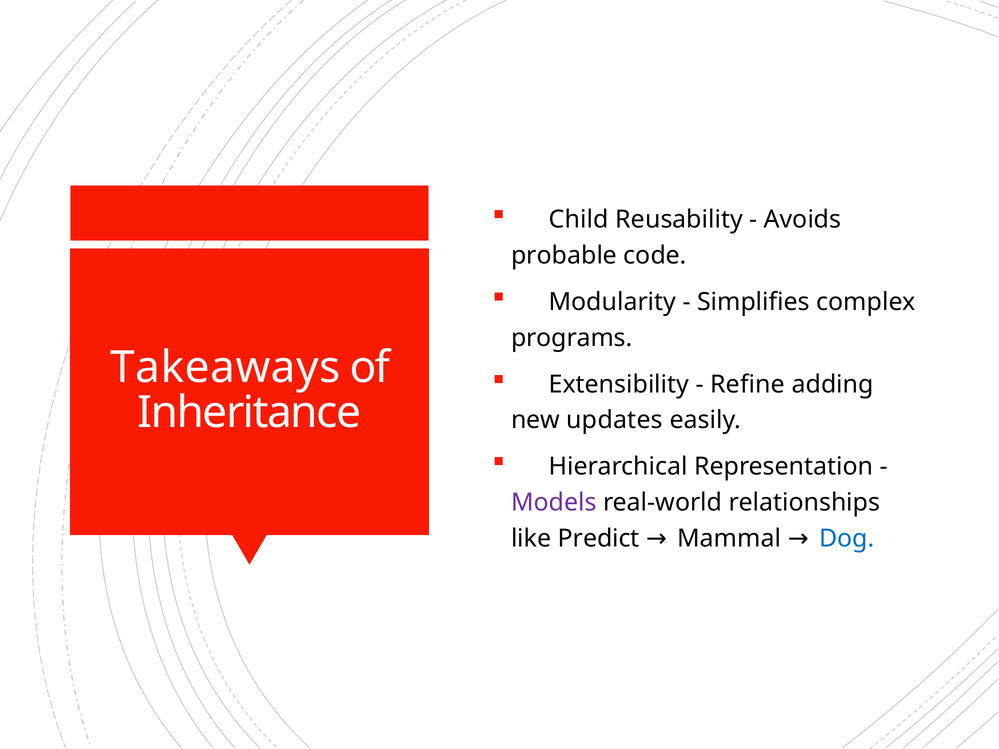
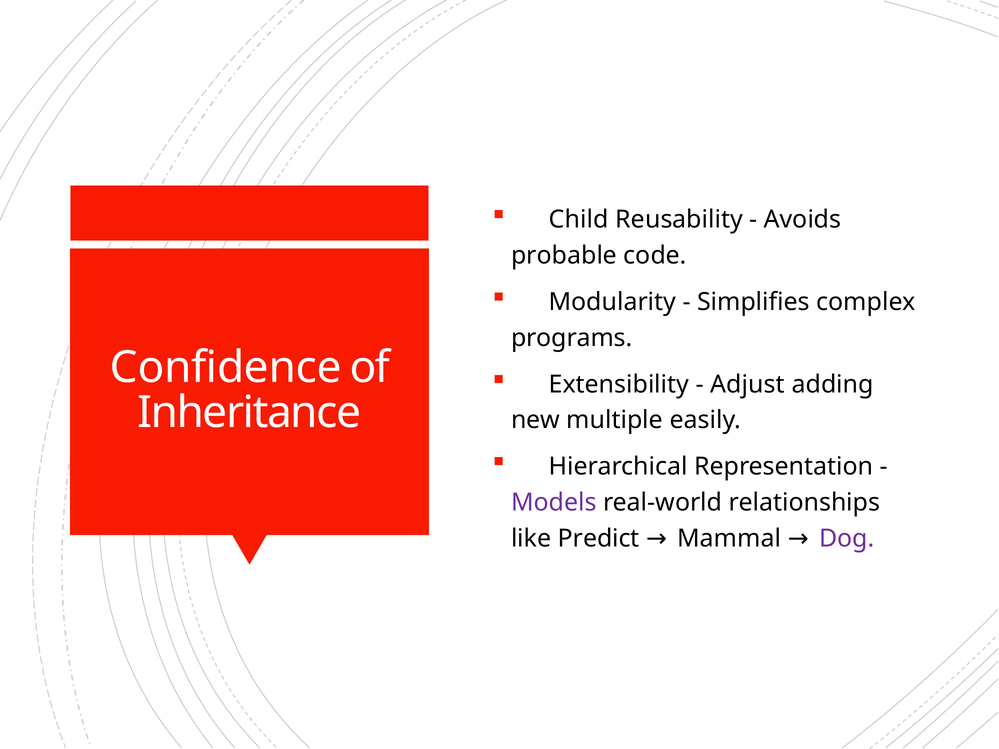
Takeaways: Takeaways -> Confidence (226, 368)
Refine: Refine -> Adjust (748, 384)
updates: updates -> multiple (615, 420)
Dog colour: blue -> purple (847, 539)
